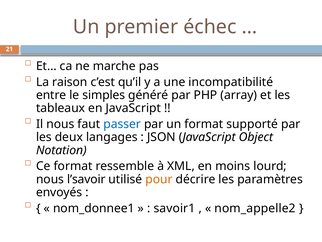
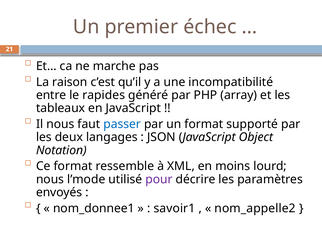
simples: simples -> rapides (104, 95)
l’savoir: l’savoir -> l’mode (86, 179)
pour colour: orange -> purple (159, 179)
